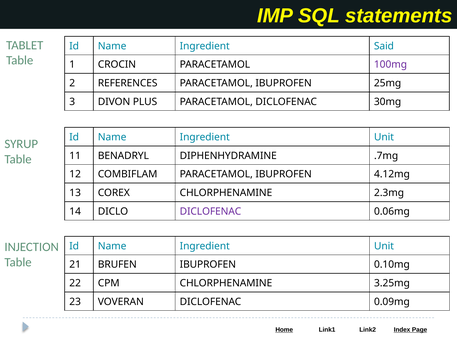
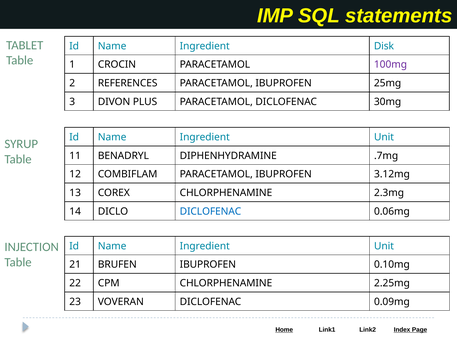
Said: Said -> Disk (384, 46)
4.12mg: 4.12mg -> 3.12mg (392, 174)
DICLOFENAC colour: purple -> blue (210, 211)
3.25mg: 3.25mg -> 2.25mg (392, 283)
